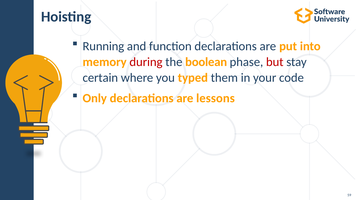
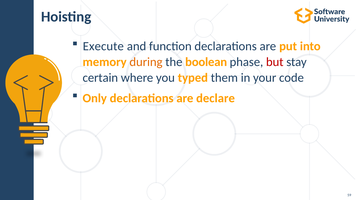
Running: Running -> Execute (103, 46)
during colour: red -> orange (146, 62)
lessons: lessons -> declare (215, 98)
